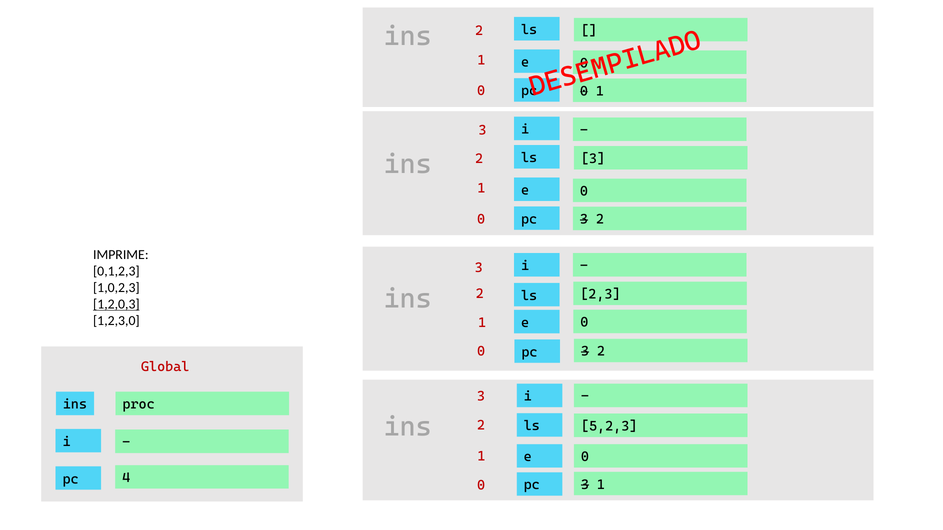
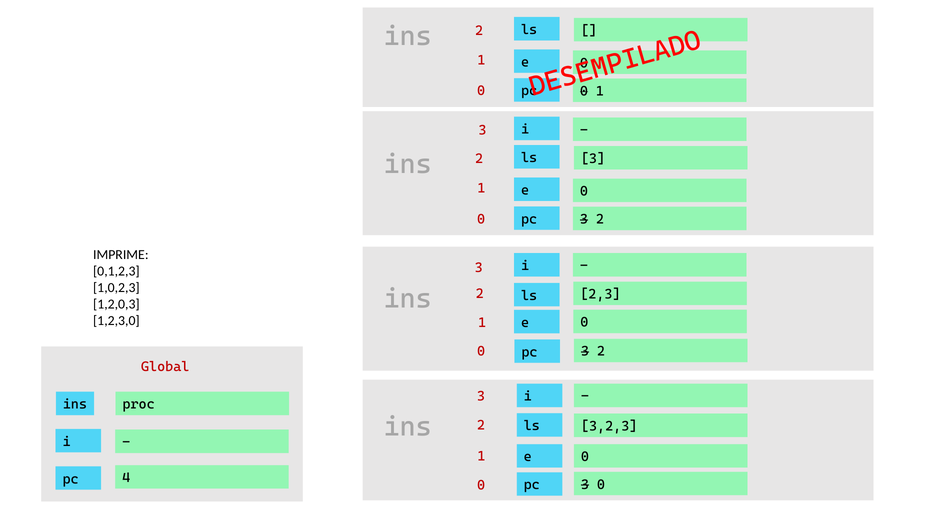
1,2,0,3 underline: present -> none (116, 305)
5,2,3: 5,2,3 -> 3,2,3 (609, 427)
1: 1 -> 0 (601, 485)
